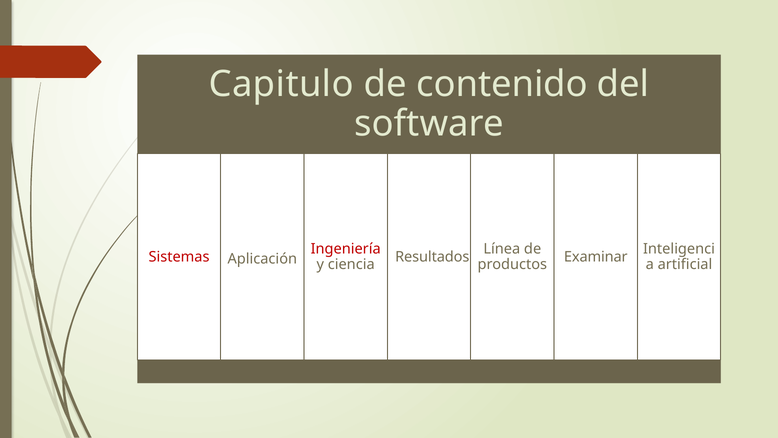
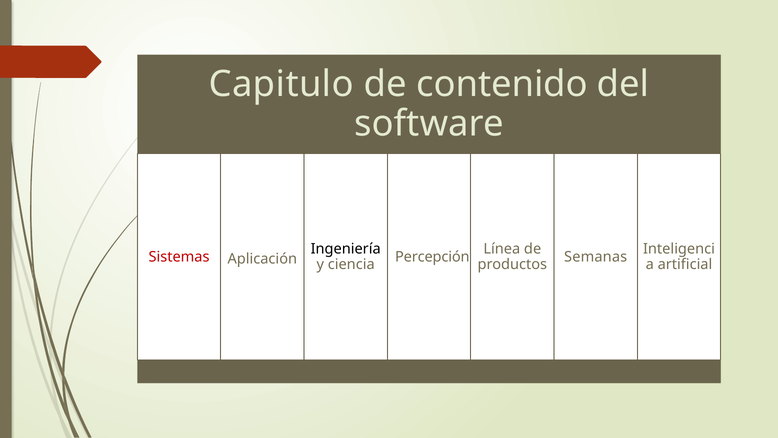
Ingeniería colour: red -> black (346, 249)
Resultados: Resultados -> Percepción (432, 256)
Examinar: Examinar -> Semanas (596, 256)
